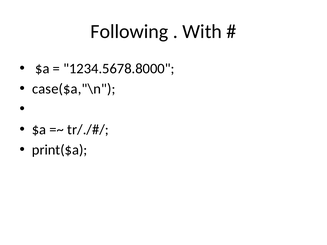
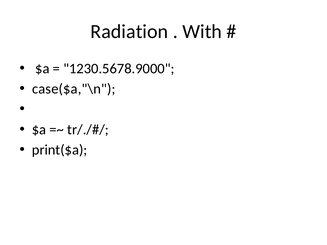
Following: Following -> Radiation (129, 32)
1234.5678.8000: 1234.5678.8000 -> 1230.5678.9000 (119, 69)
